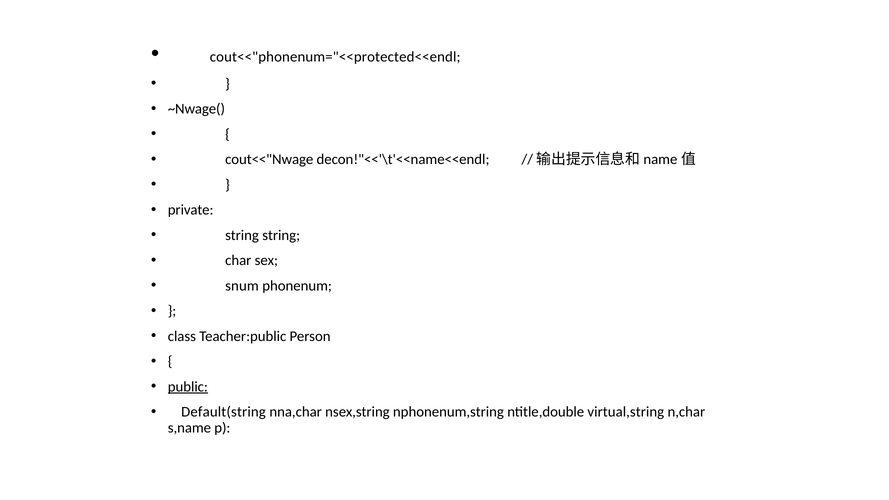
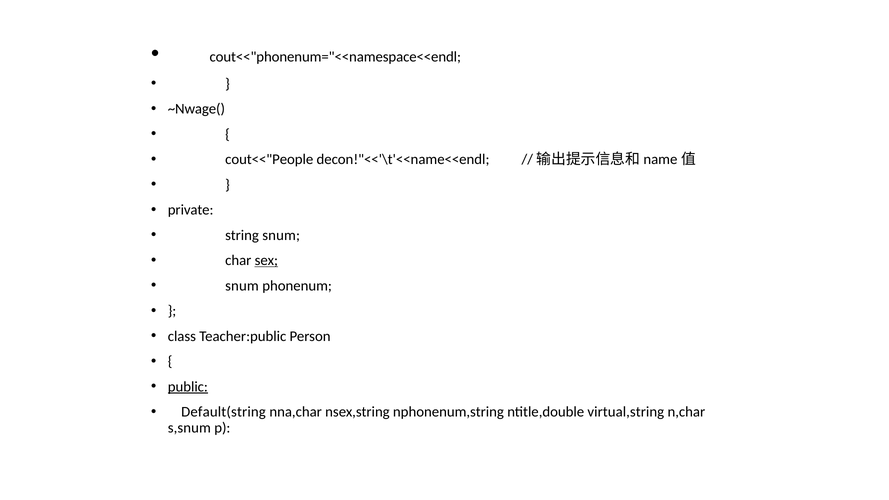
cout<<"phonenum="<<protected<<endl: cout<<"phonenum="<<protected<<endl -> cout<<"phonenum="<<namespace<<endl (335, 57)
cout<<"Nwage: cout<<"Nwage -> cout<<"People (269, 159)
string string: string -> snum (281, 235)
sex underline: none -> present (266, 260)
s,name: s,name -> s,snum (189, 428)
